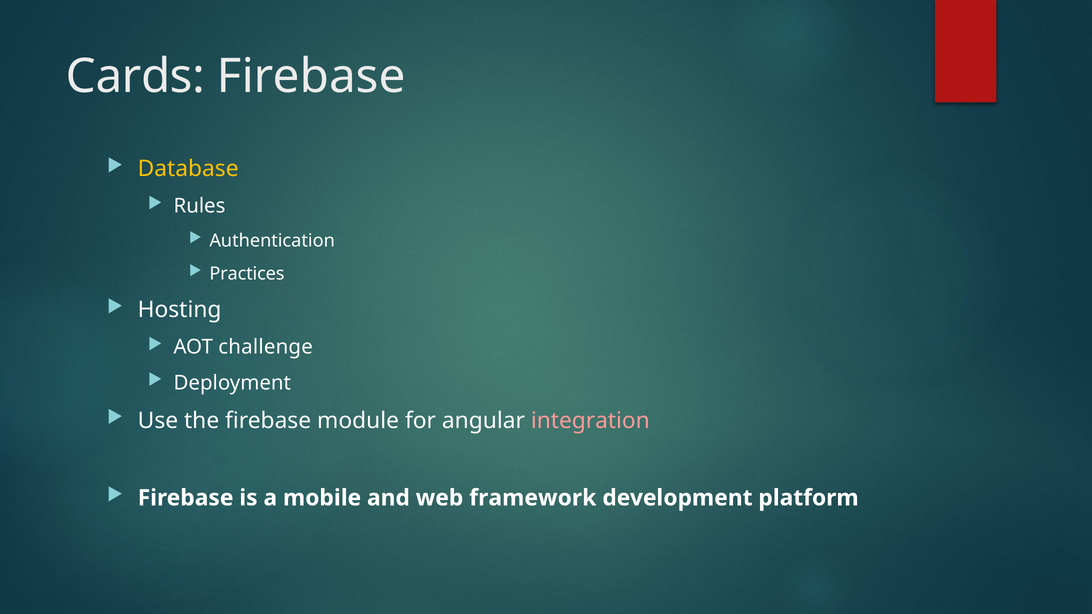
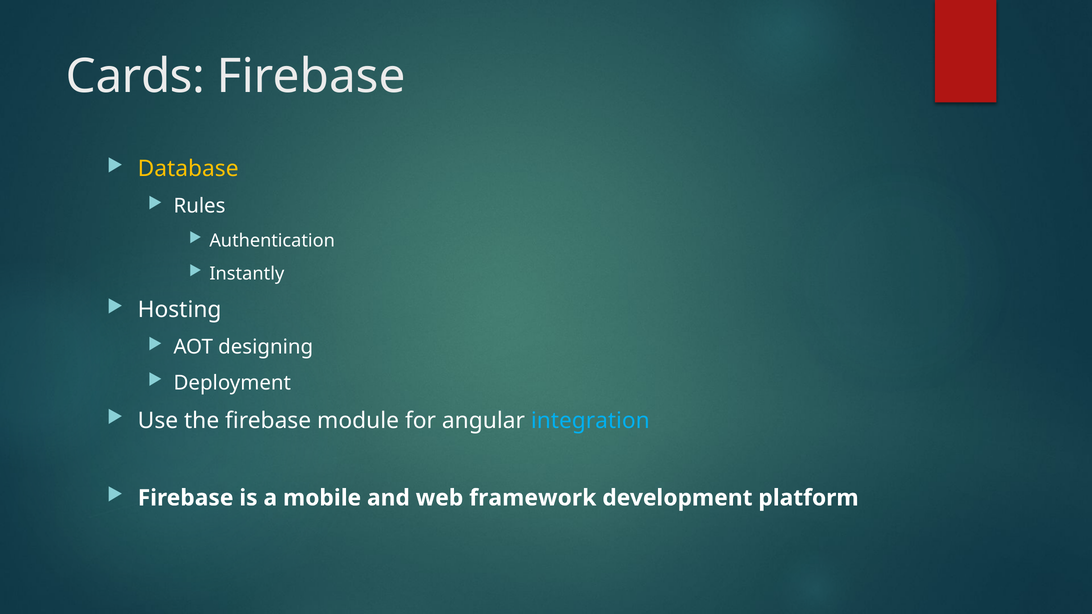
Practices: Practices -> Instantly (247, 274)
challenge: challenge -> designing (266, 347)
integration colour: pink -> light blue (590, 421)
